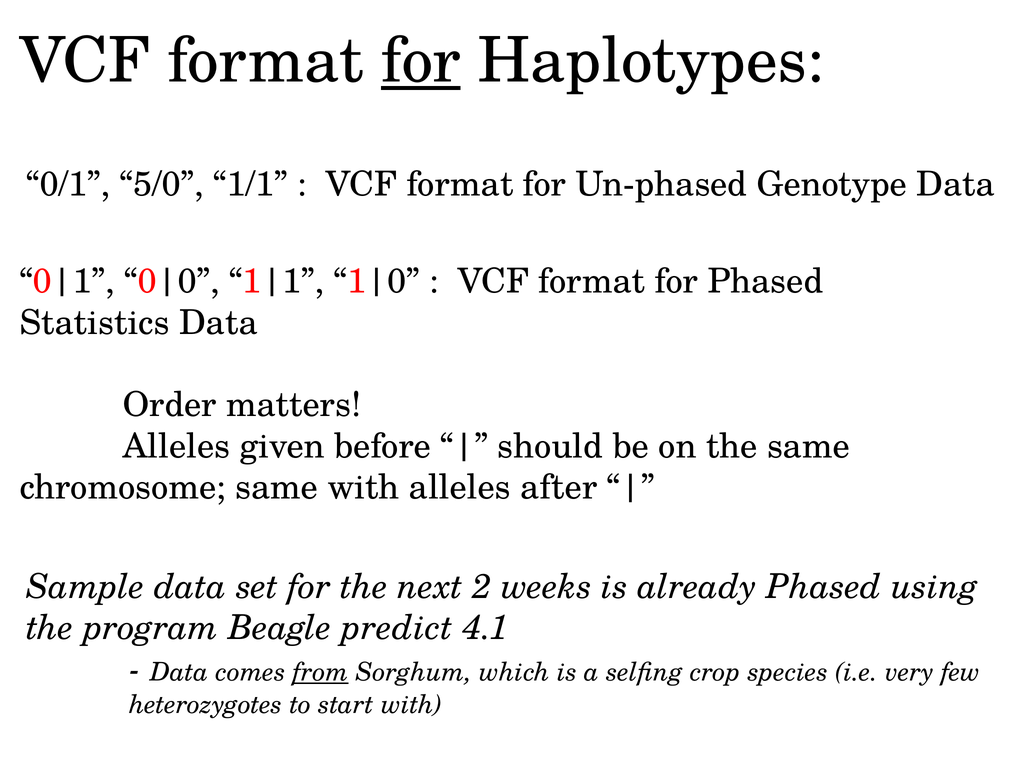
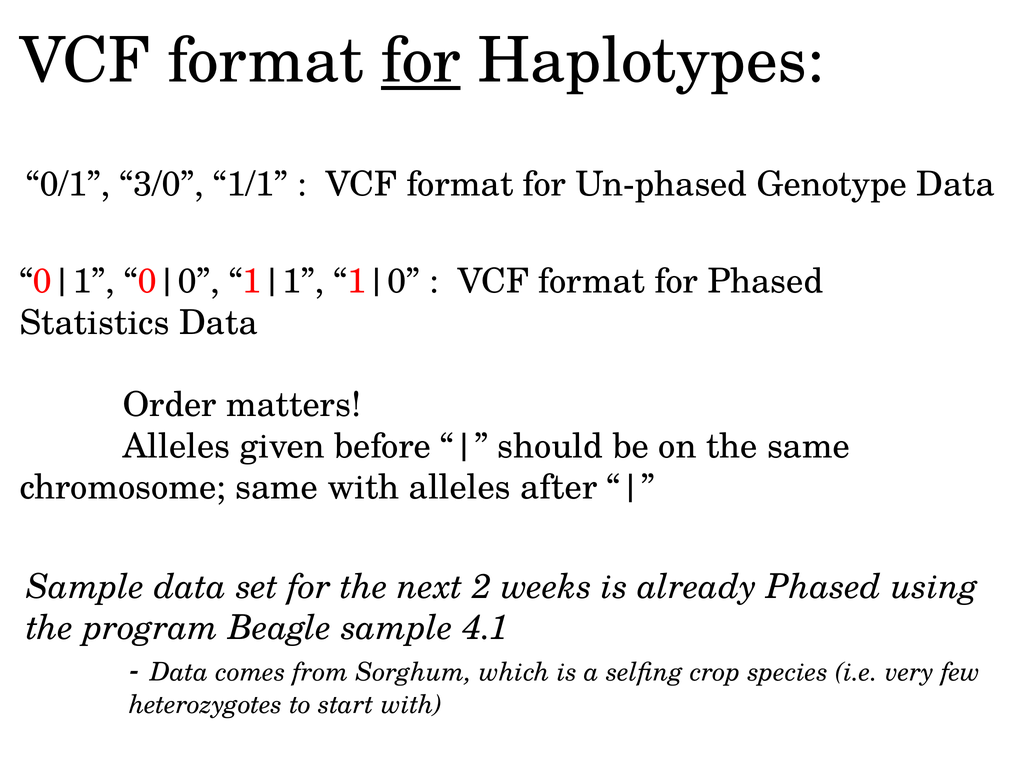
5/0: 5/0 -> 3/0 (162, 184)
Beagle predict: predict -> sample (397, 628)
from underline: present -> none (321, 672)
